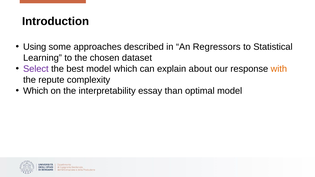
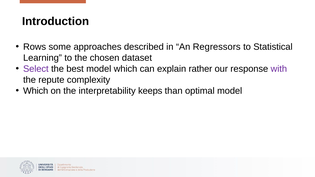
Using: Using -> Rows (35, 47)
about: about -> rather (200, 69)
with colour: orange -> purple (279, 69)
essay: essay -> keeps (150, 91)
